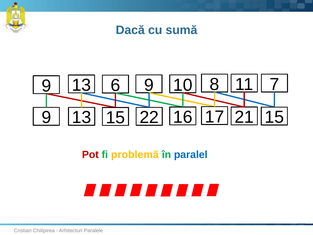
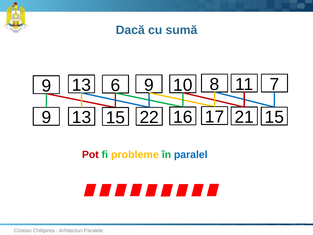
problemă: problemă -> probleme (135, 155)
